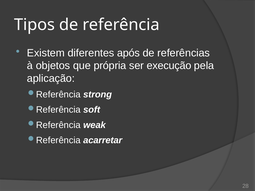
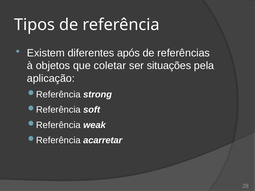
própria: própria -> coletar (110, 66)
execução: execução -> situações (169, 66)
